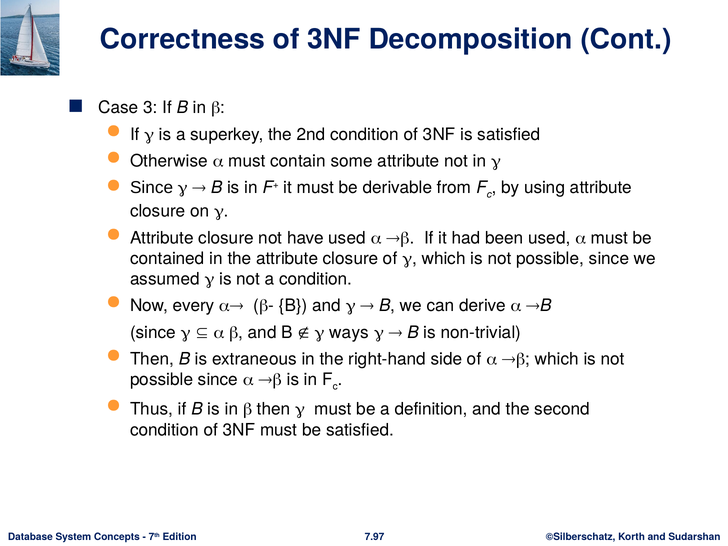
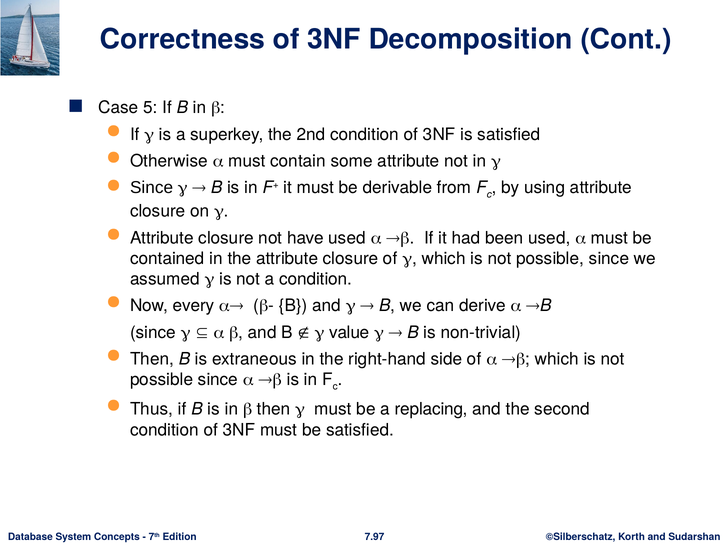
3: 3 -> 5 (150, 108)
ways: ways -> value (349, 332)
definition: definition -> replacing (431, 409)
